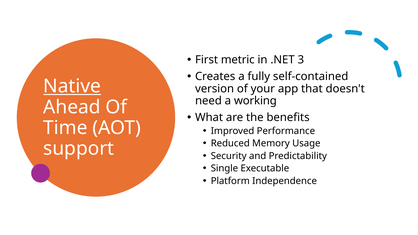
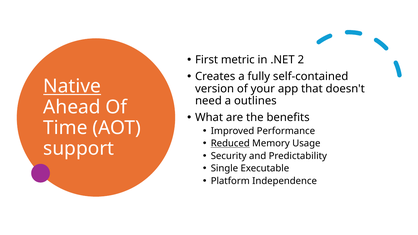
3: 3 -> 2 (301, 60)
working: working -> outlines (255, 101)
Reduced underline: none -> present (230, 143)
